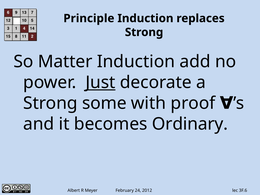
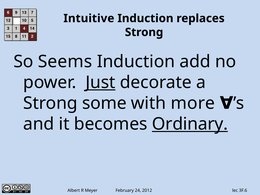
Principle: Principle -> Intuitive (89, 18)
Matter: Matter -> Seems (65, 62)
proof: proof -> more (193, 103)
Ordinary underline: none -> present (190, 124)
